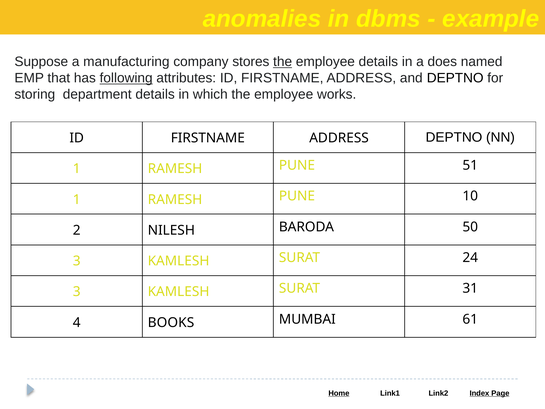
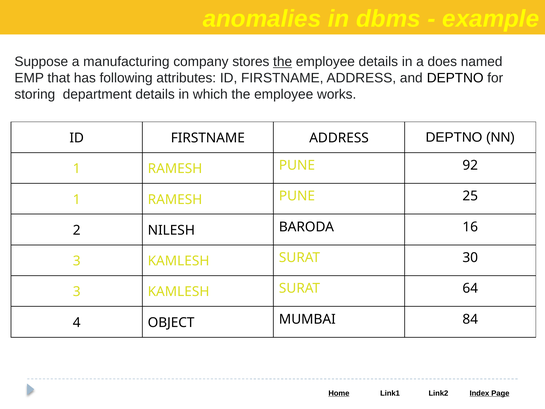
following underline: present -> none (126, 78)
51: 51 -> 92 (470, 165)
10: 10 -> 25 (470, 196)
50: 50 -> 16 (470, 227)
24: 24 -> 30 (470, 258)
31: 31 -> 64 (470, 288)
BOOKS: BOOKS -> OBJECT (171, 322)
61: 61 -> 84 (470, 319)
